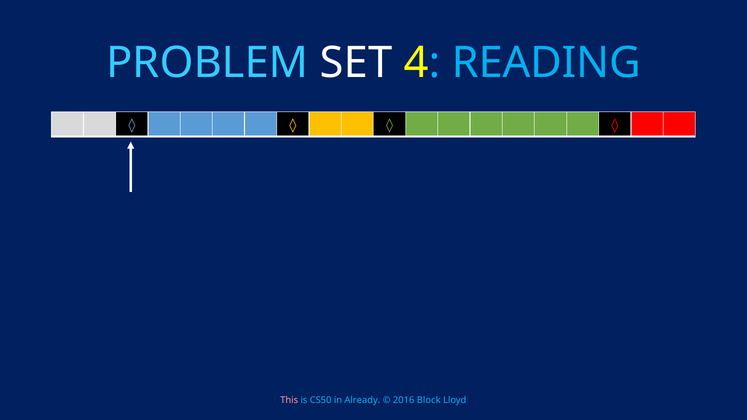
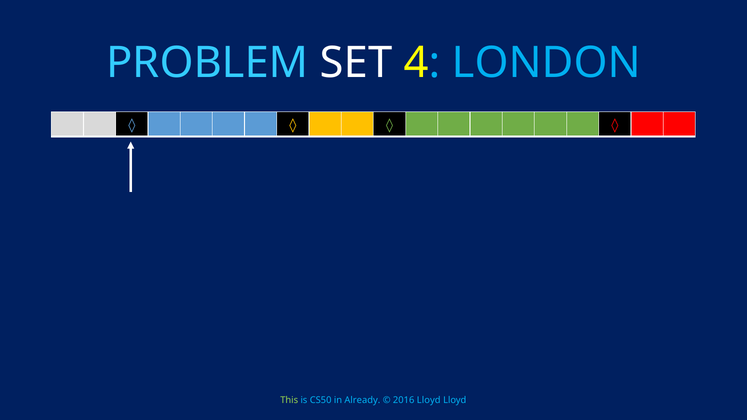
READING: READING -> LONDON (546, 63)
This colour: pink -> light green (289, 401)
2016 Block: Block -> Lloyd (429, 401)
